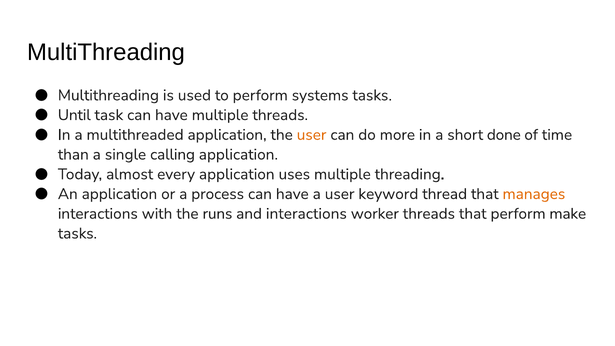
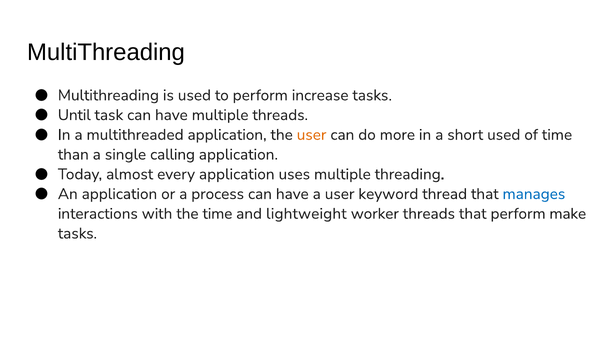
systems: systems -> increase (320, 95)
short done: done -> used (504, 135)
manages colour: orange -> blue (534, 194)
the runs: runs -> time (217, 214)
and interactions: interactions -> lightweight (306, 214)
